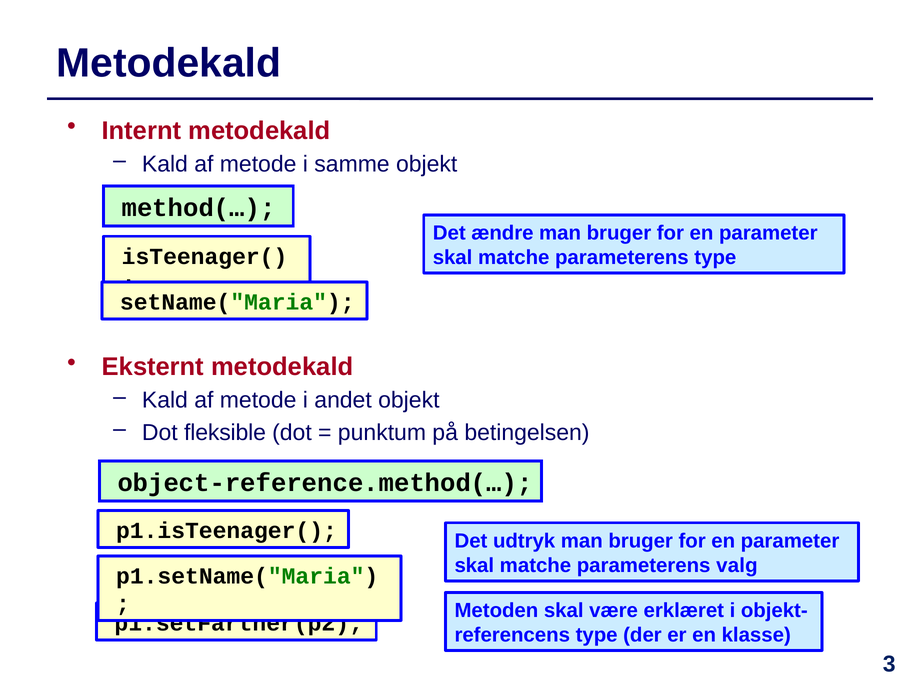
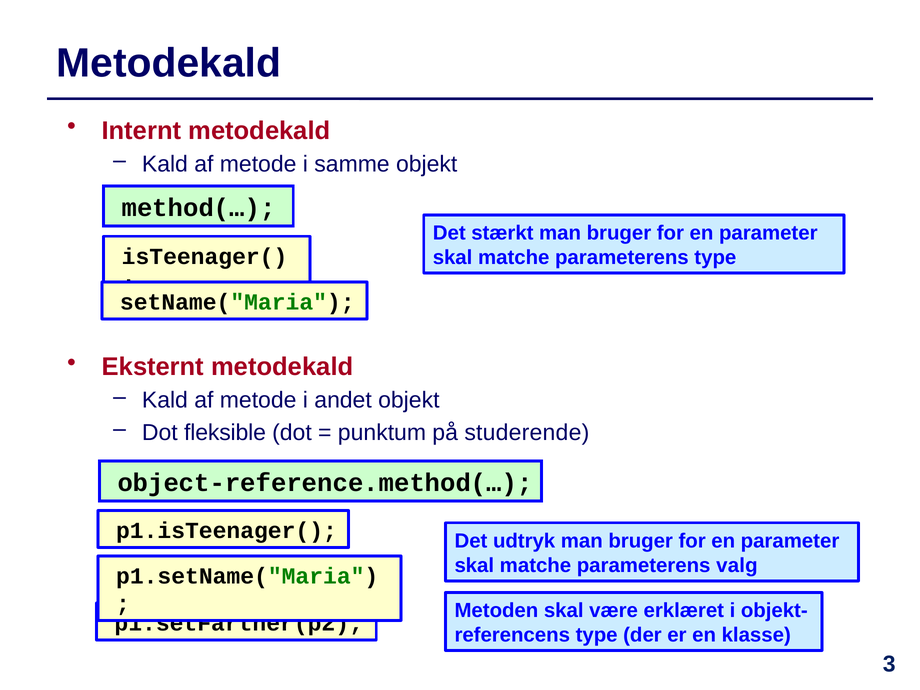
ændre: ændre -> stærkt (502, 233)
betingelsen: betingelsen -> studerende (527, 432)
